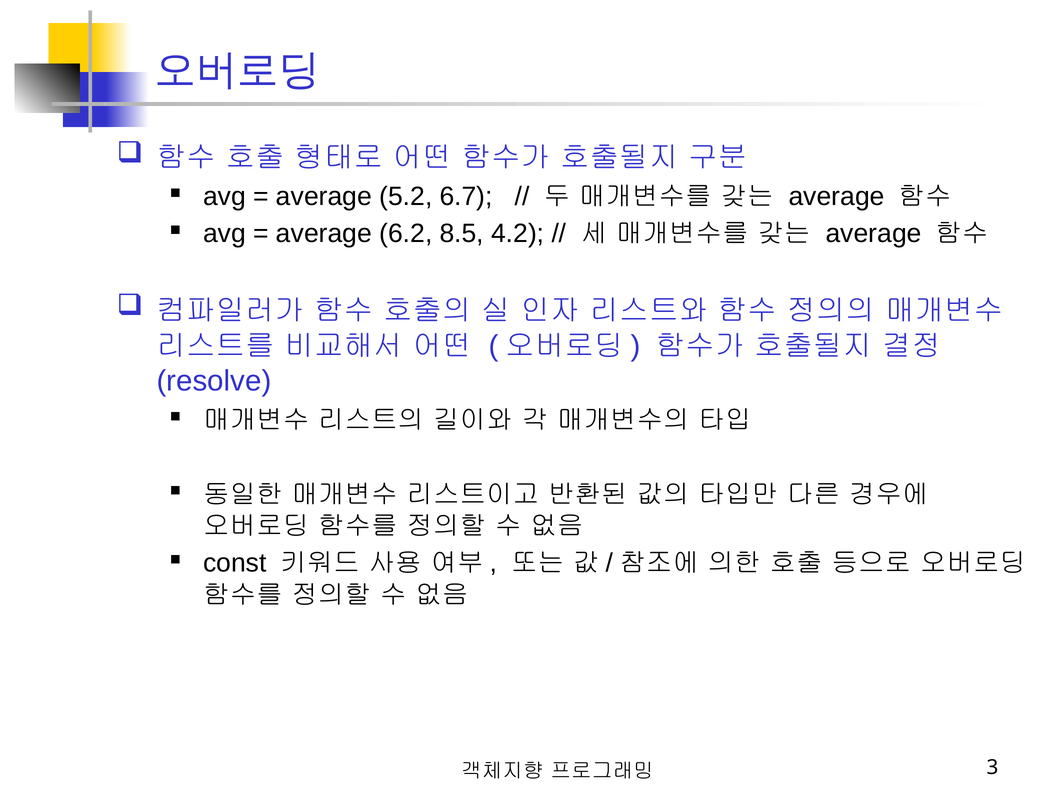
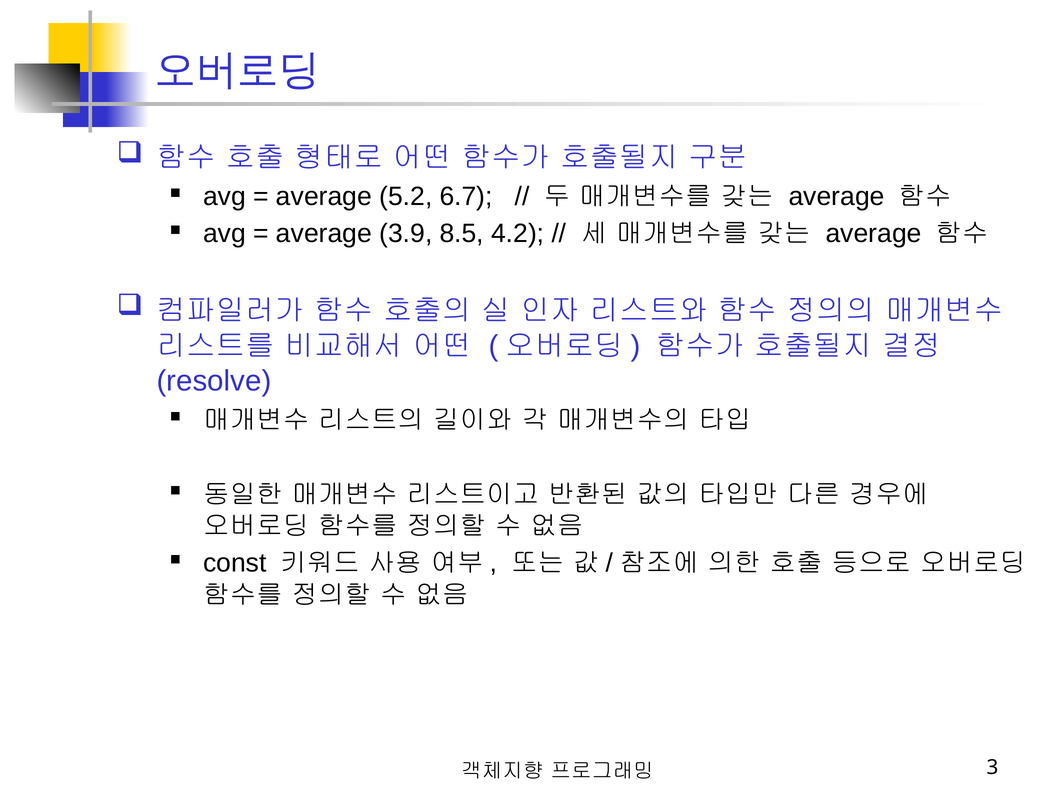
6.2: 6.2 -> 3.9 (406, 234)
